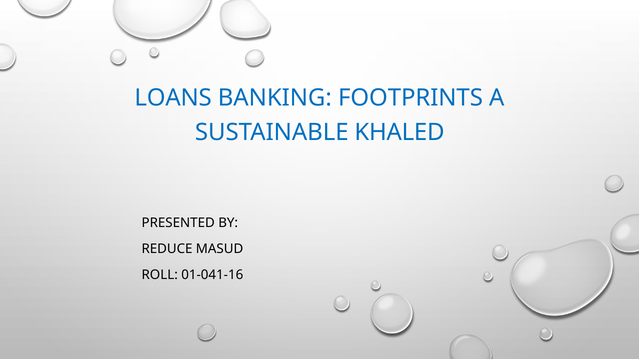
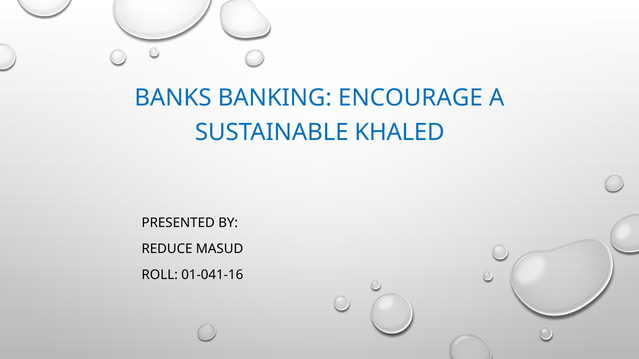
LOANS: LOANS -> BANKS (173, 98)
FOOTPRINTS: FOOTPRINTS -> ENCOURAGE (410, 98)
